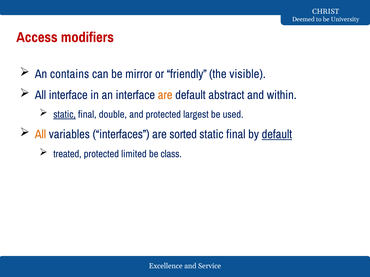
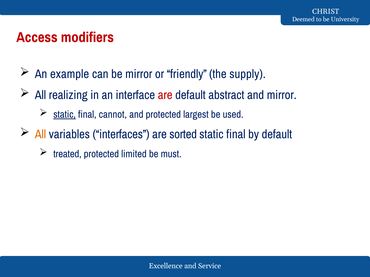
contains: contains -> example (70, 74)
visible: visible -> supply (248, 74)
All interface: interface -> realizing (68, 95)
are colour: orange -> red (165, 95)
and within: within -> mirror (282, 95)
double: double -> cannot (113, 115)
default underline: present -> none (277, 135)
class: class -> must (171, 154)
